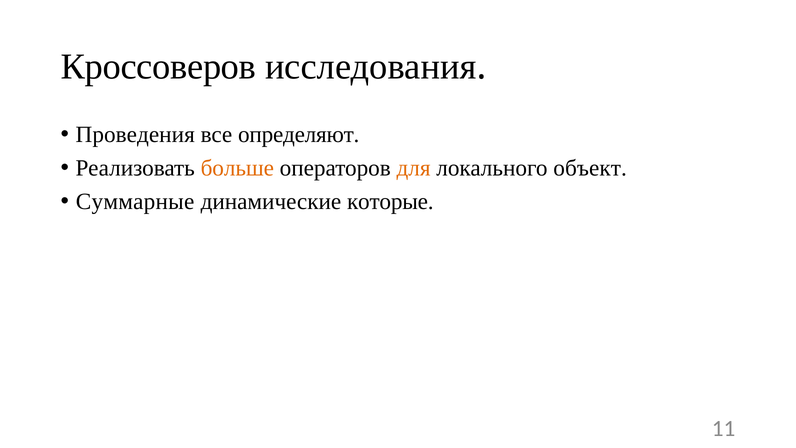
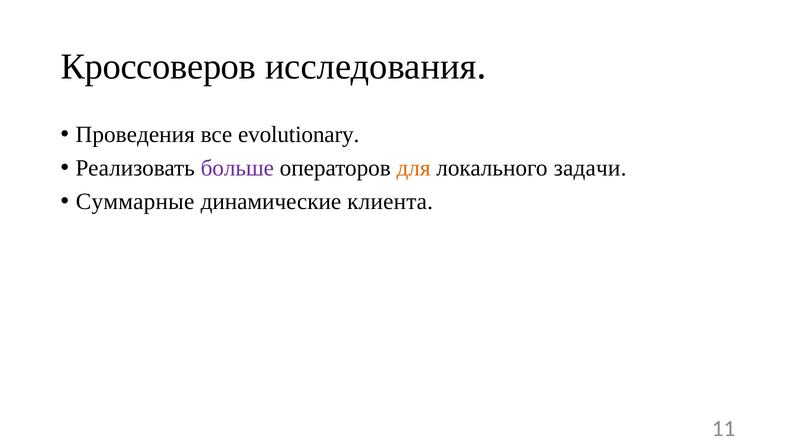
определяют: определяют -> evolutionary (299, 135)
больше colour: orange -> purple (237, 168)
объект: объект -> задачи (590, 168)
которые: которые -> клиента (390, 201)
